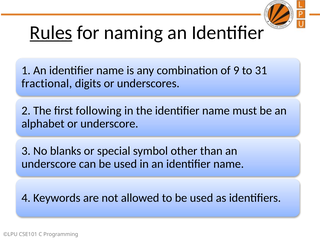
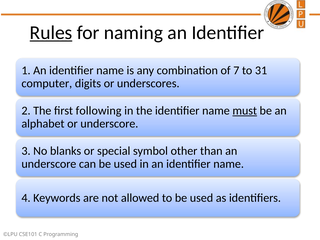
9: 9 -> 7 (236, 70)
fractional: fractional -> computer (47, 83)
must underline: none -> present (245, 111)
